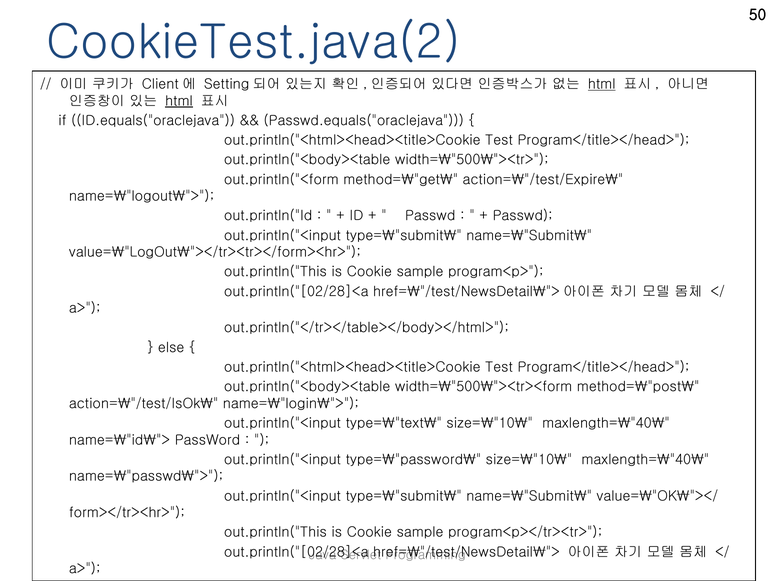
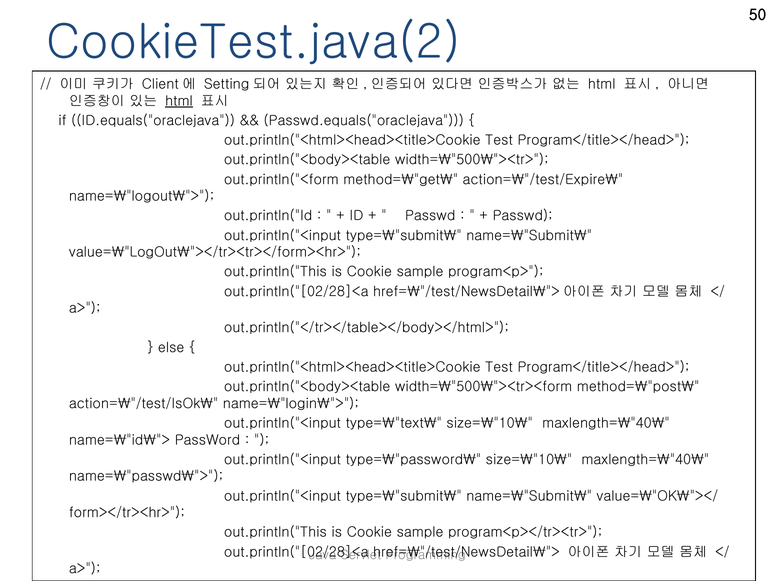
html underline: present -> none (602, 84)
